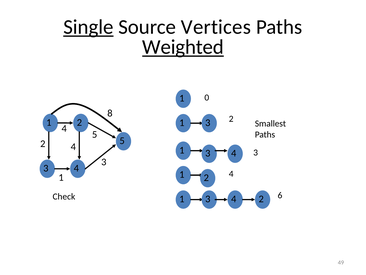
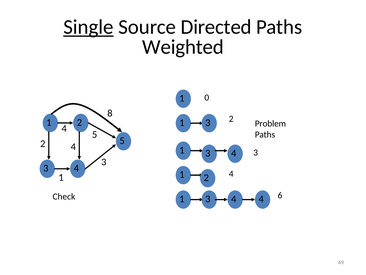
Vertices: Vertices -> Directed (216, 27)
Weighted underline: present -> none (183, 47)
Smallest: Smallest -> Problem (270, 123)
2: 2 -> 4 (261, 199)
